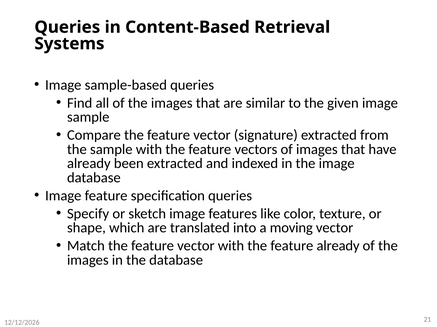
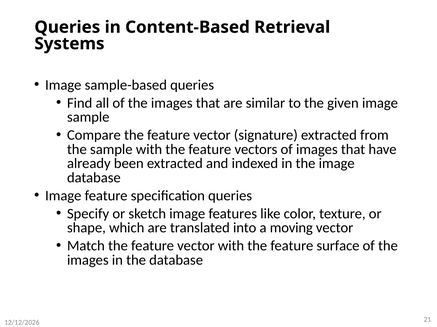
feature already: already -> surface (338, 246)
